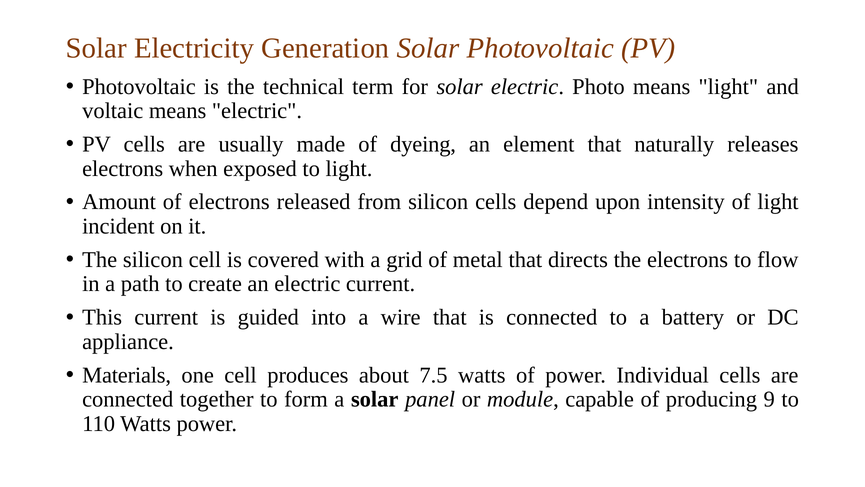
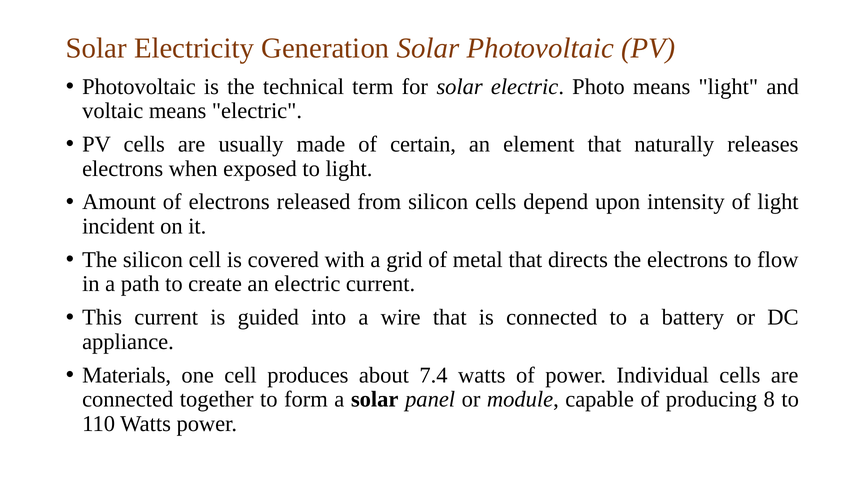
dyeing: dyeing -> certain (423, 144)
7.5: 7.5 -> 7.4 (434, 375)
9: 9 -> 8 (769, 399)
